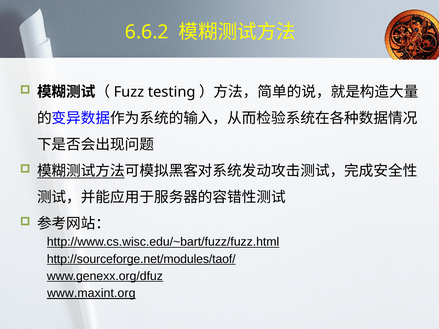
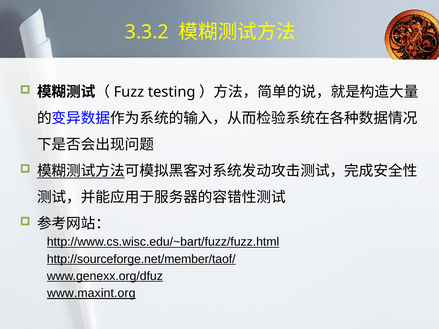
6.6.2: 6.6.2 -> 3.3.2 (147, 32)
http://sourceforge.net/modules/taof/: http://sourceforge.net/modules/taof/ -> http://sourceforge.net/member/taof/ (141, 259)
